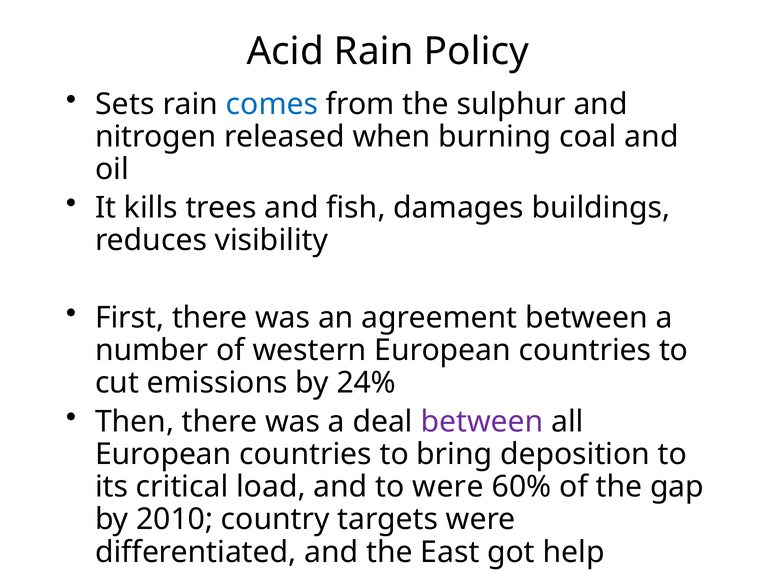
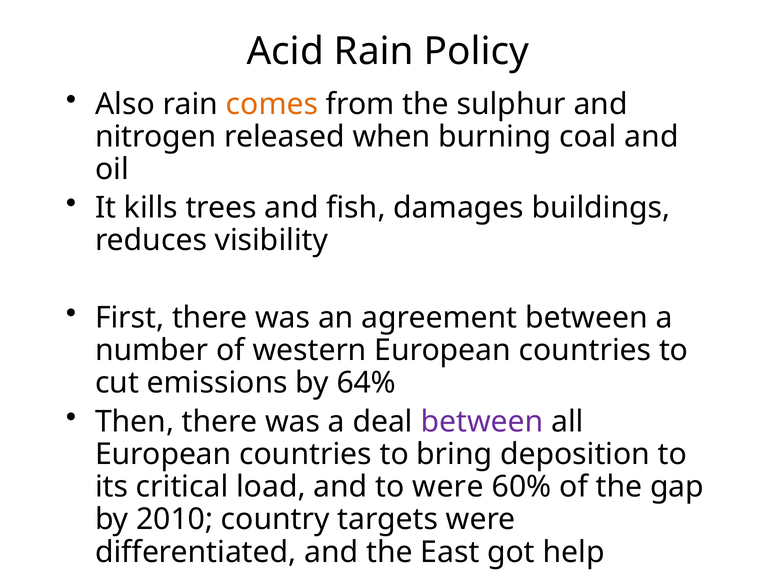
Sets: Sets -> Also (125, 104)
comes colour: blue -> orange (272, 104)
24%: 24% -> 64% (366, 383)
